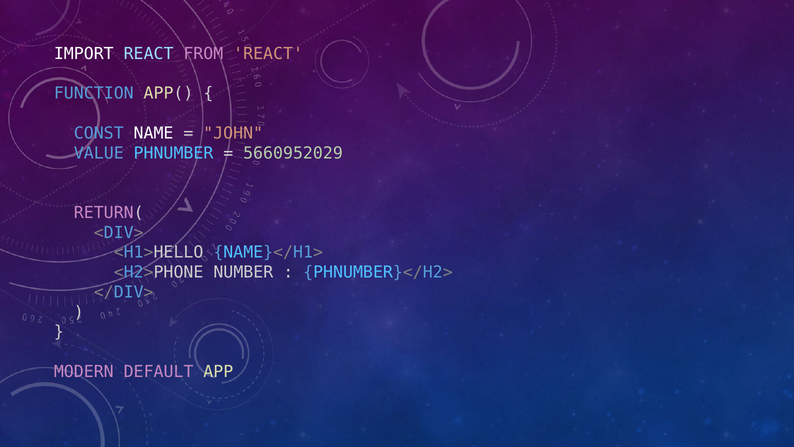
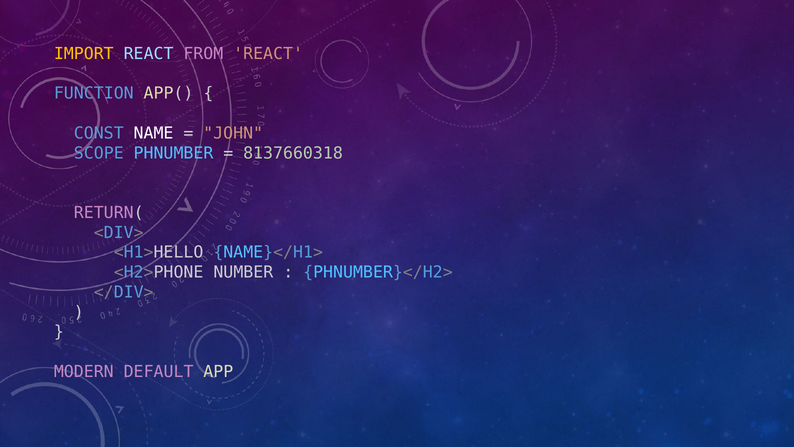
IMPORT colour: white -> yellow (84, 54)
VALUE: VALUE -> SCOPE (99, 153)
5660952029: 5660952029 -> 8137660318 (293, 153)
